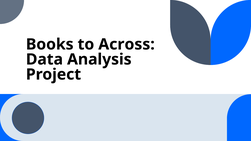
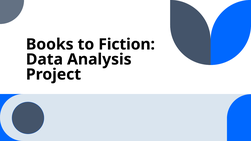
Across: Across -> Fiction (127, 44)
